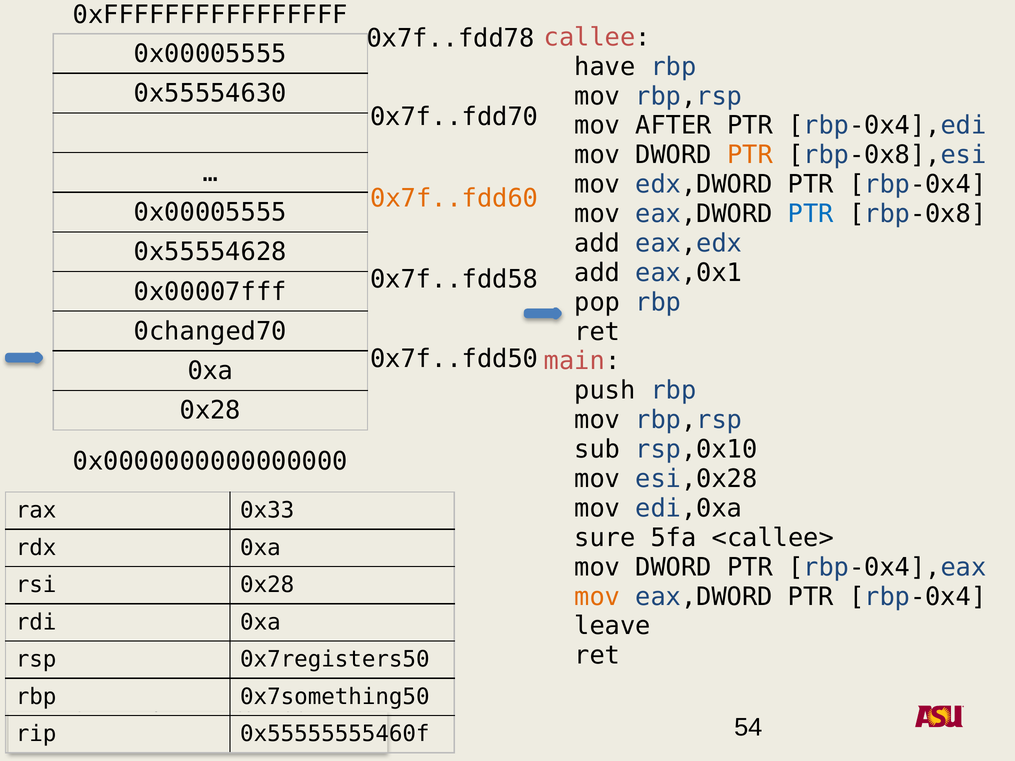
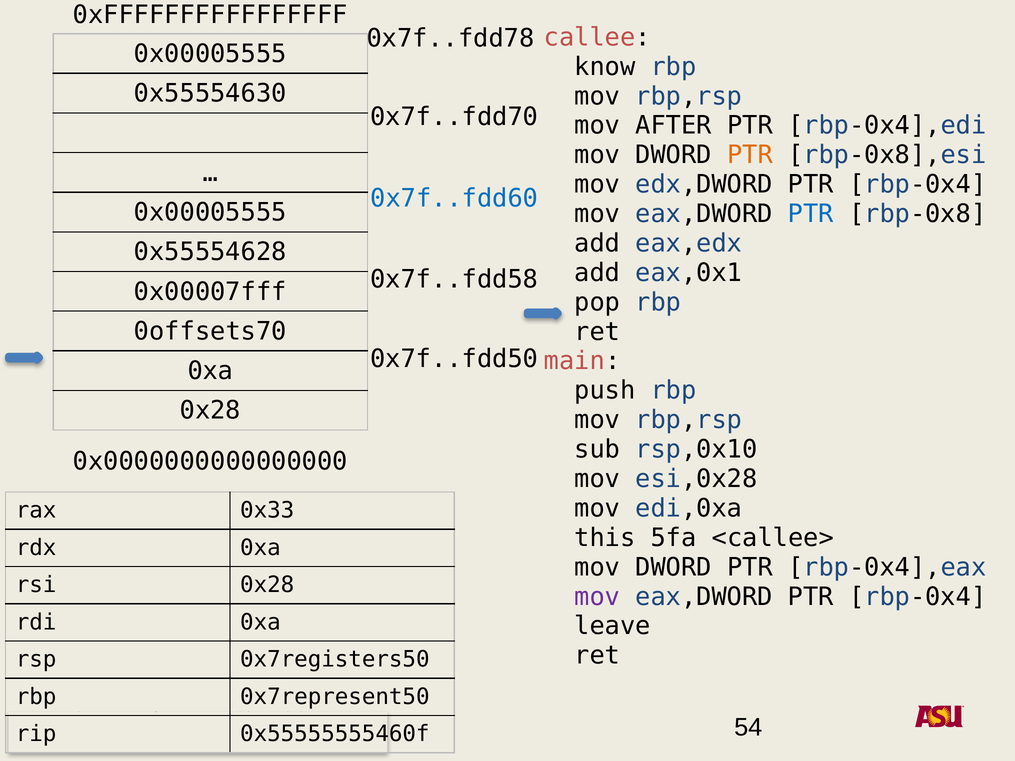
have: have -> know (605, 67)
0x7f..fdd60 colour: orange -> blue (454, 198)
0changed70: 0changed70 -> 0offsets70 (210, 331)
sure: sure -> this (605, 538)
mov colour: orange -> purple (597, 597)
0x7something50: 0x7something50 -> 0x7represent50 (335, 697)
